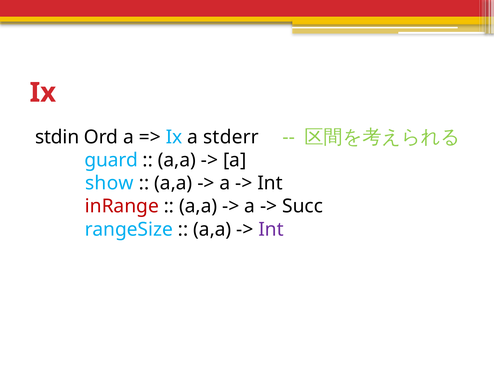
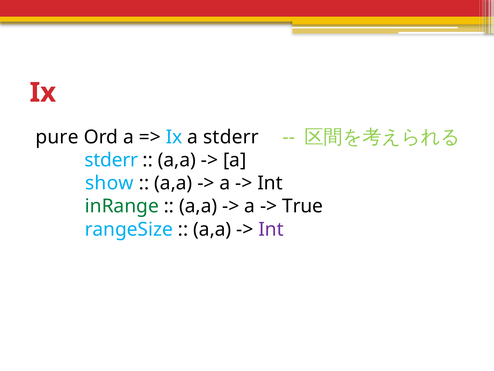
stdin: stdin -> pure (57, 137)
guard: guard -> stderr (111, 160)
inRange colour: red -> green (122, 206)
Succ: Succ -> True (303, 206)
